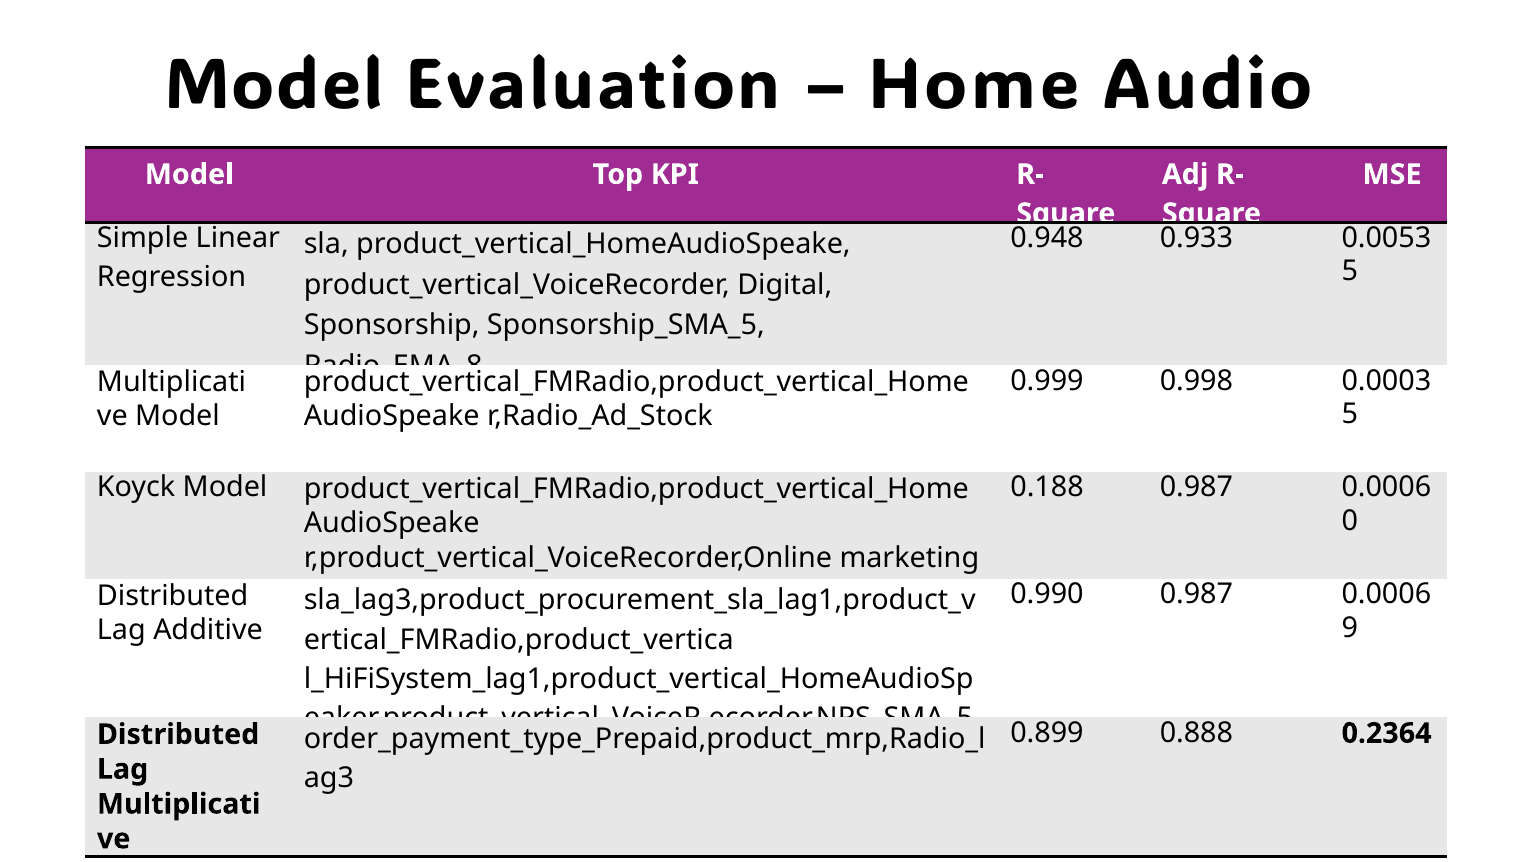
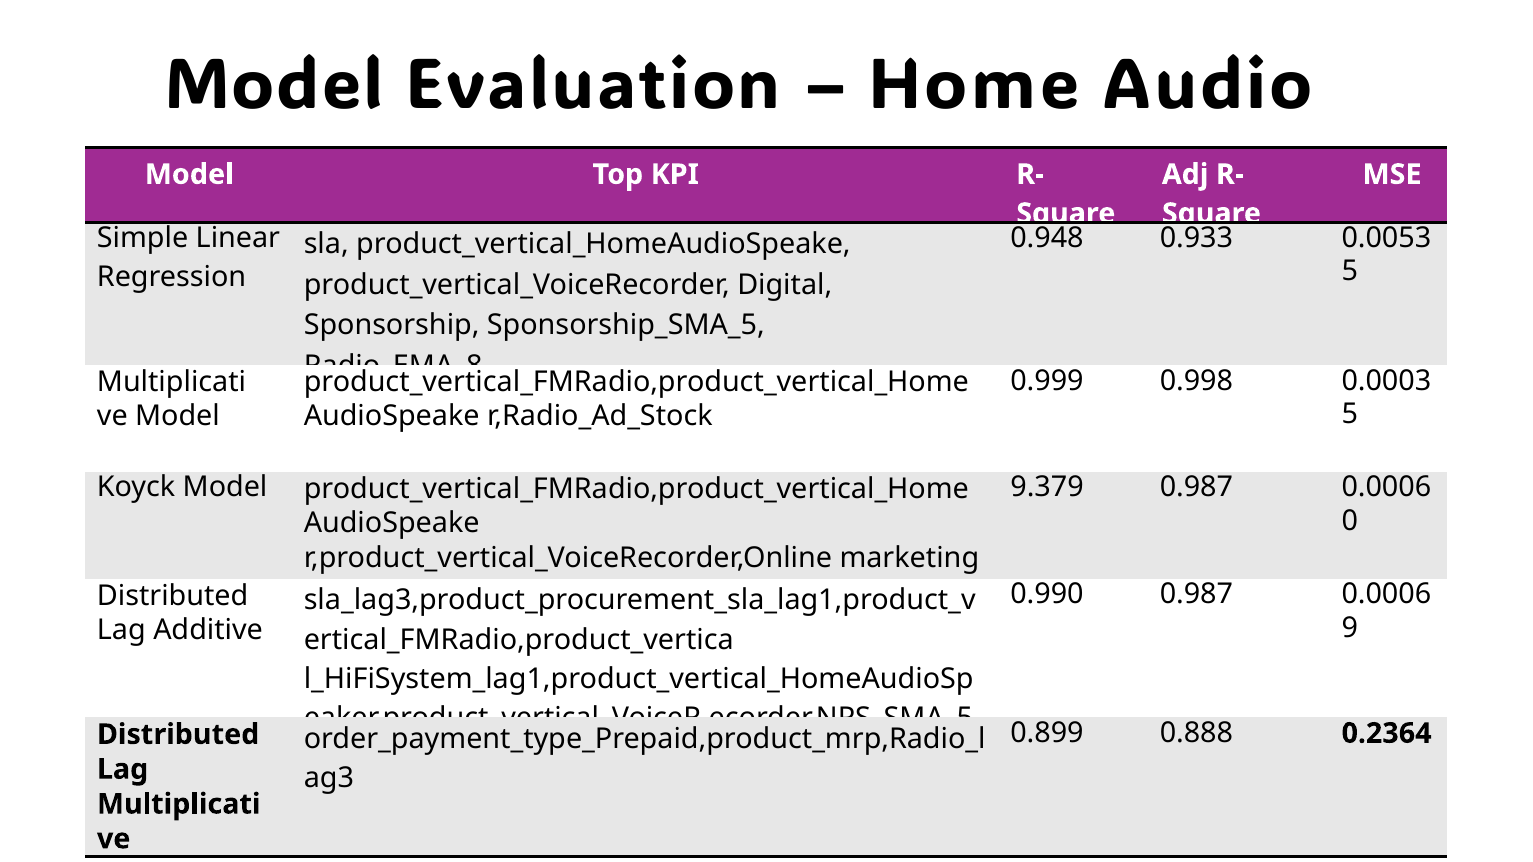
0.188: 0.188 -> 9.379 (1047, 488)
